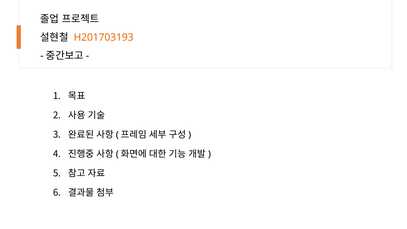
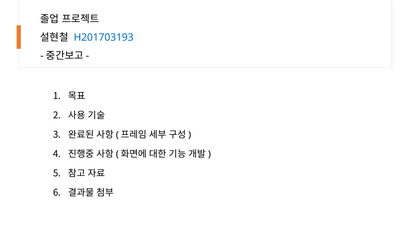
H201703193 colour: orange -> blue (104, 37)
